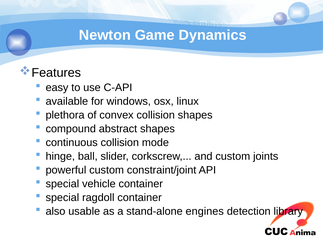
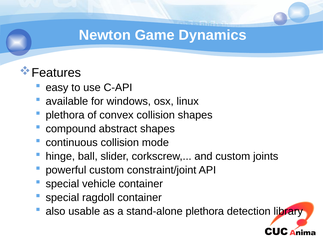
stand-alone engines: engines -> plethora (205, 212)
